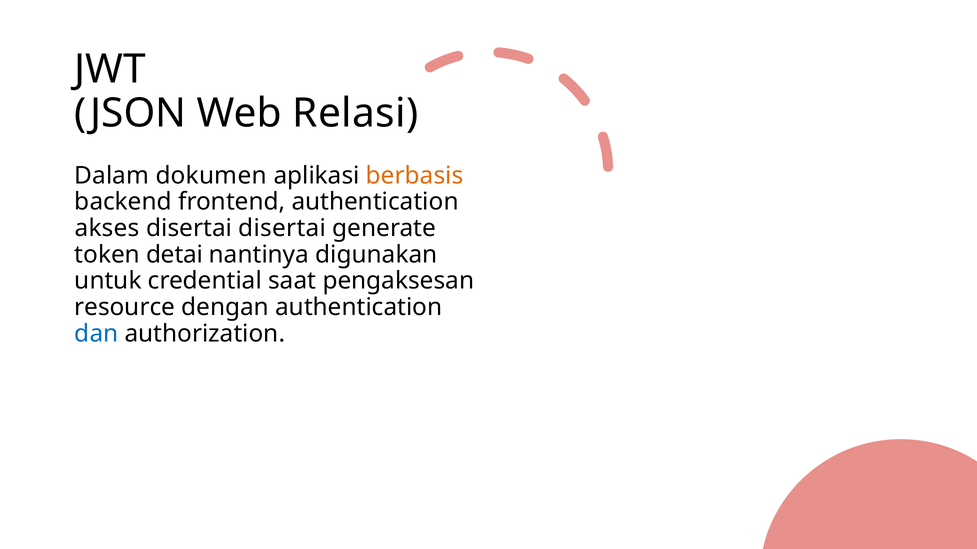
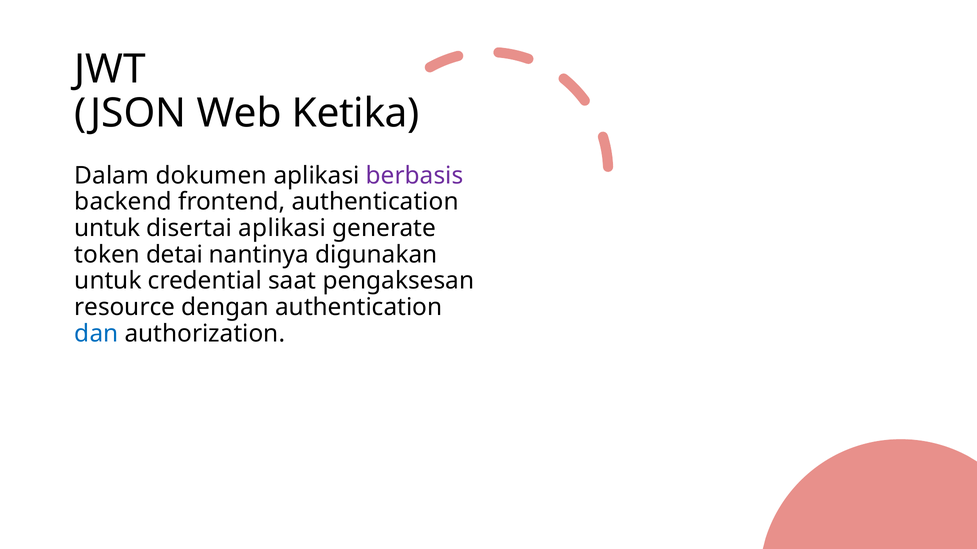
Relasi: Relasi -> Ketika (356, 113)
berbasis colour: orange -> purple (415, 176)
akses: akses -> untuk (107, 228)
disertai disertai: disertai -> aplikasi (282, 228)
